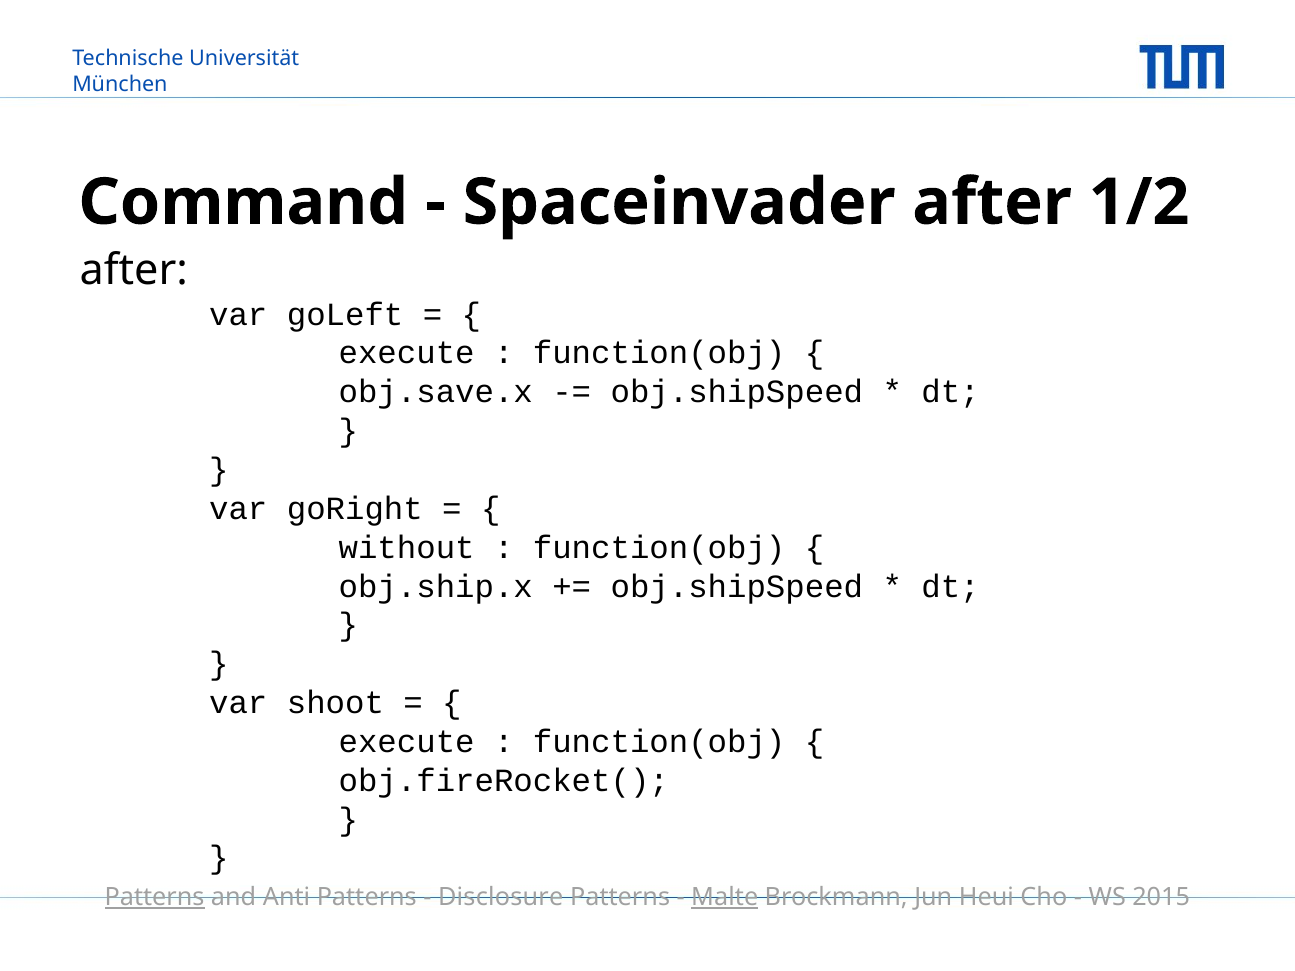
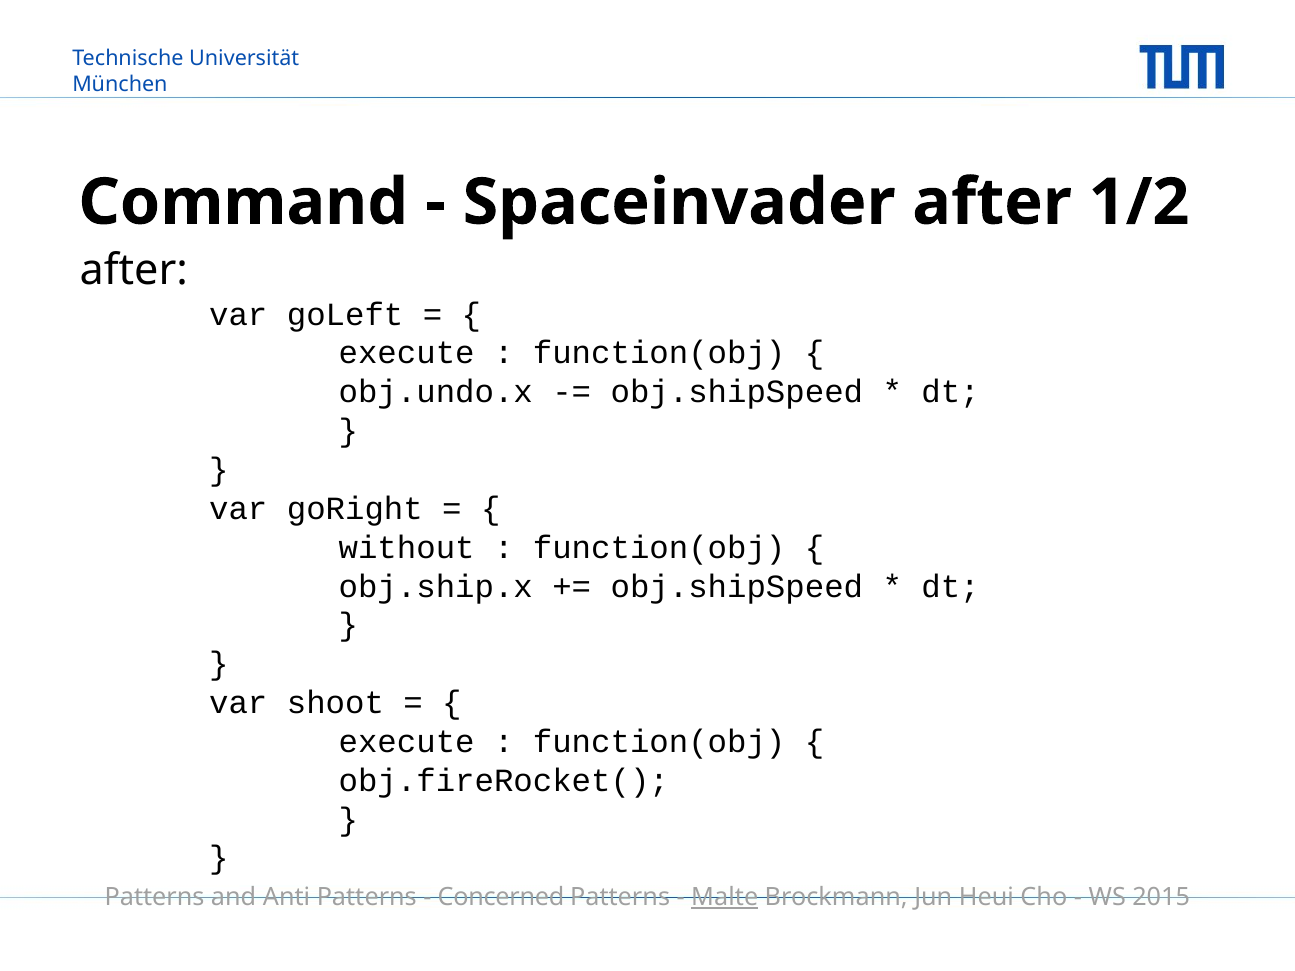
obj.save.x: obj.save.x -> obj.undo.x (436, 392)
Patterns underline: present -> none (155, 897)
Disclosure: Disclosure -> Concerned (501, 897)
